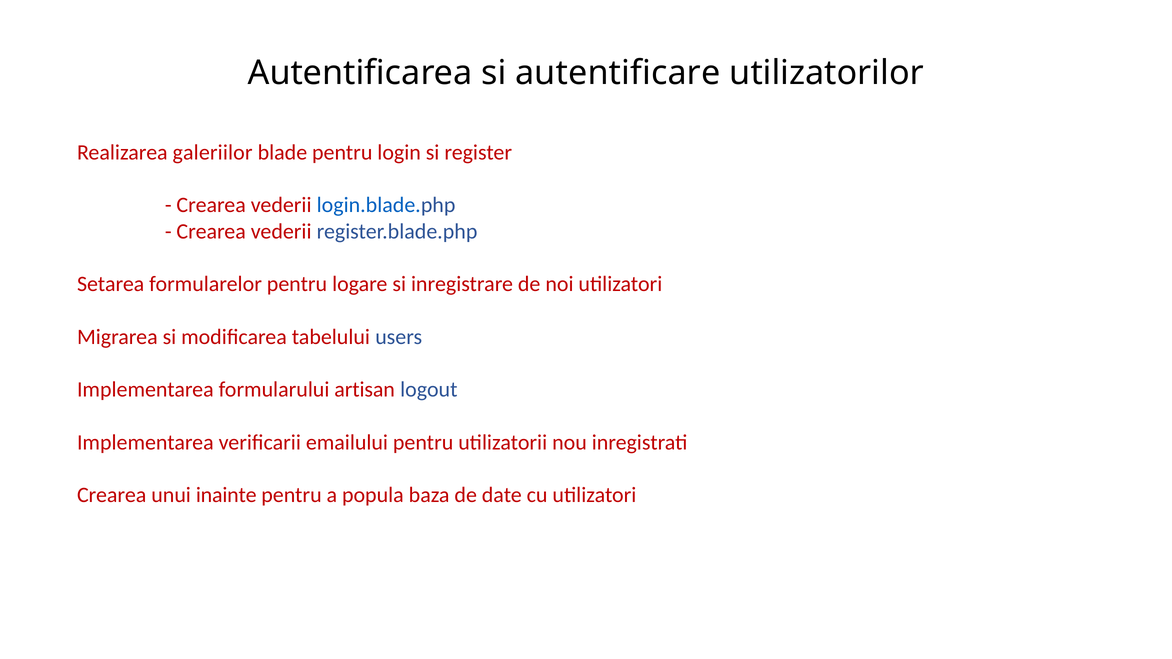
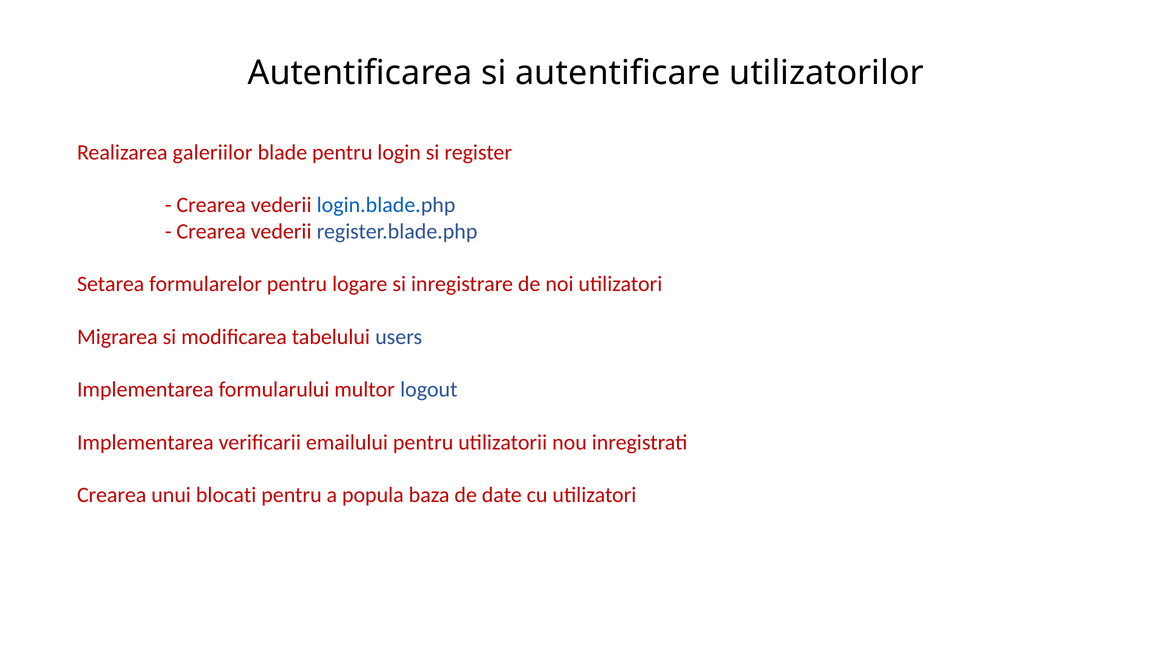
artisan: artisan -> multor (365, 390)
inainte: inainte -> blocati (226, 495)
